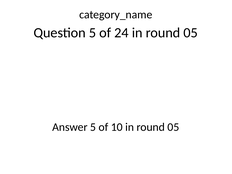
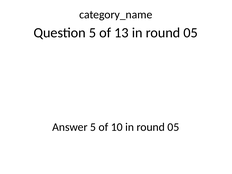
24: 24 -> 13 (121, 33)
